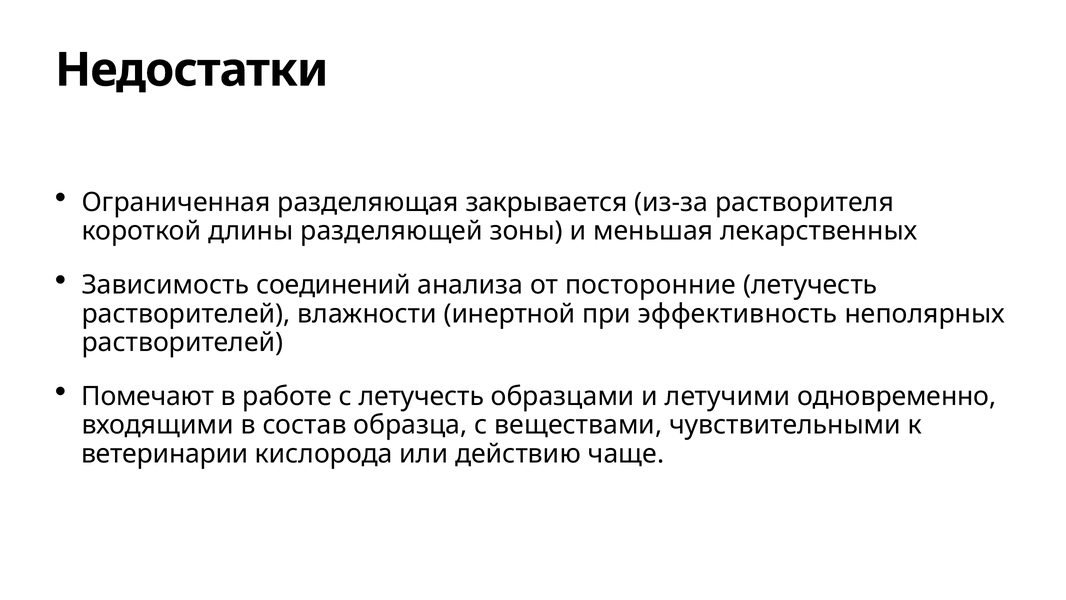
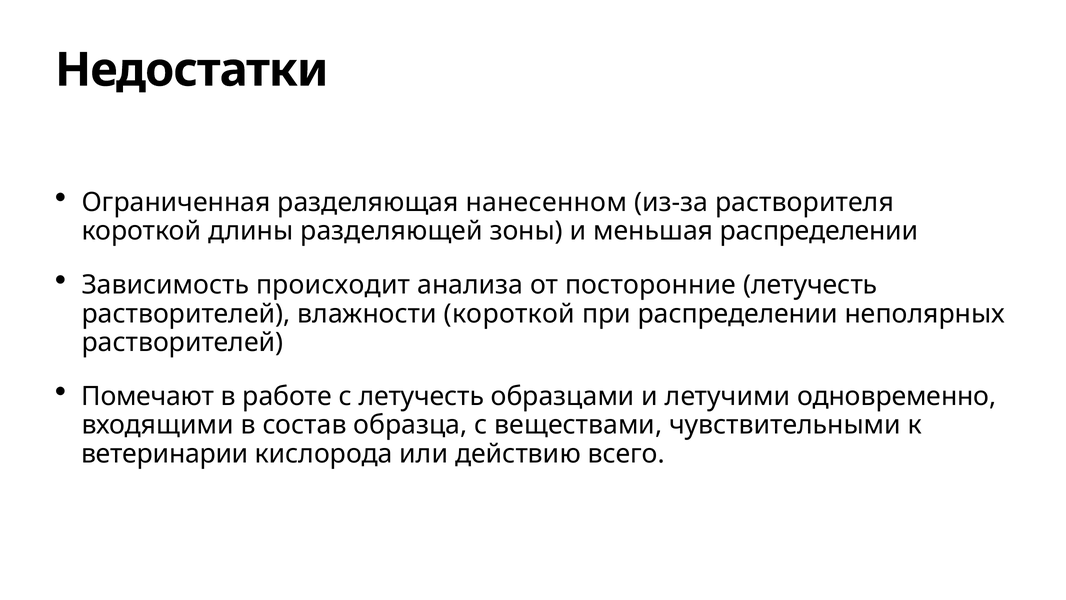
закрывается: закрывается -> нанесенном (546, 202)
меньшая лекарственных: лекарственных -> распределении (819, 231)
соединений: соединений -> происходит (333, 285)
влажности инертной: инертной -> короткой (509, 314)
при эффективность: эффективность -> распределении (738, 314)
чаще: чаще -> всего (626, 454)
